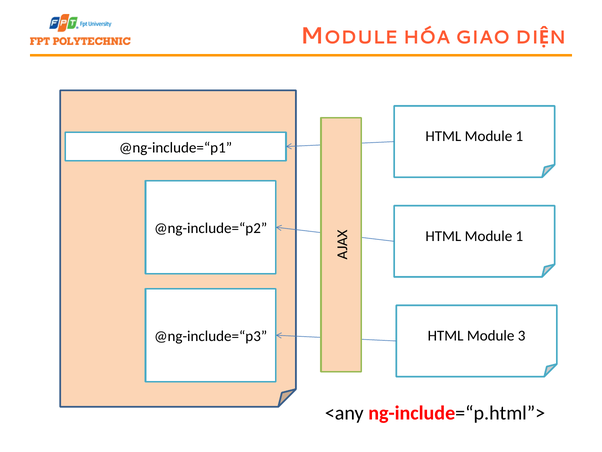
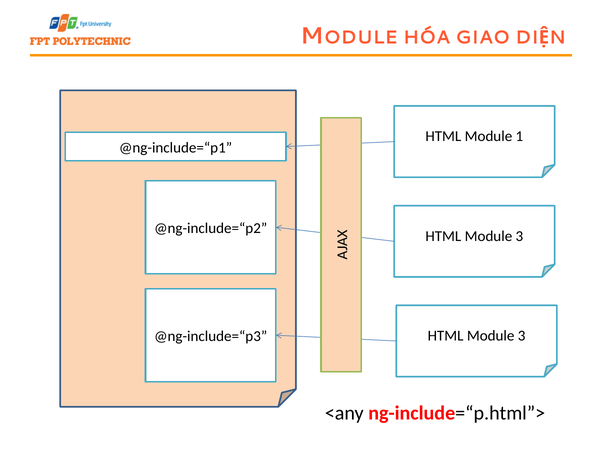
1: 1 -> 3 (519, 236)
